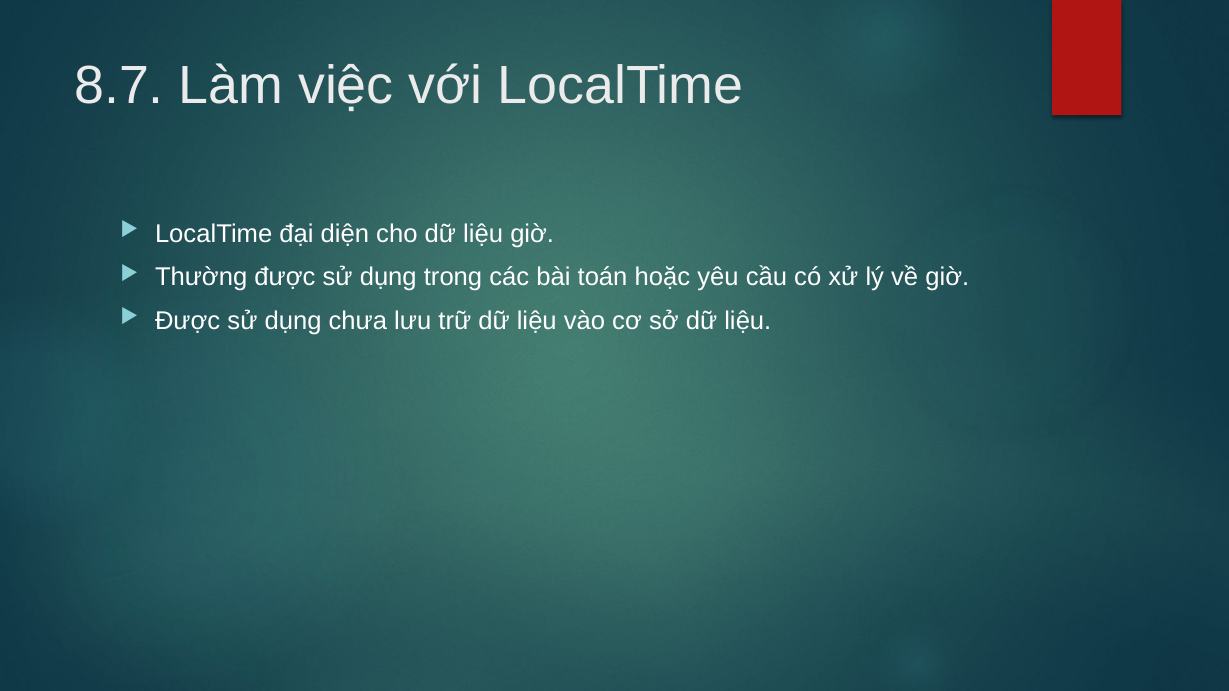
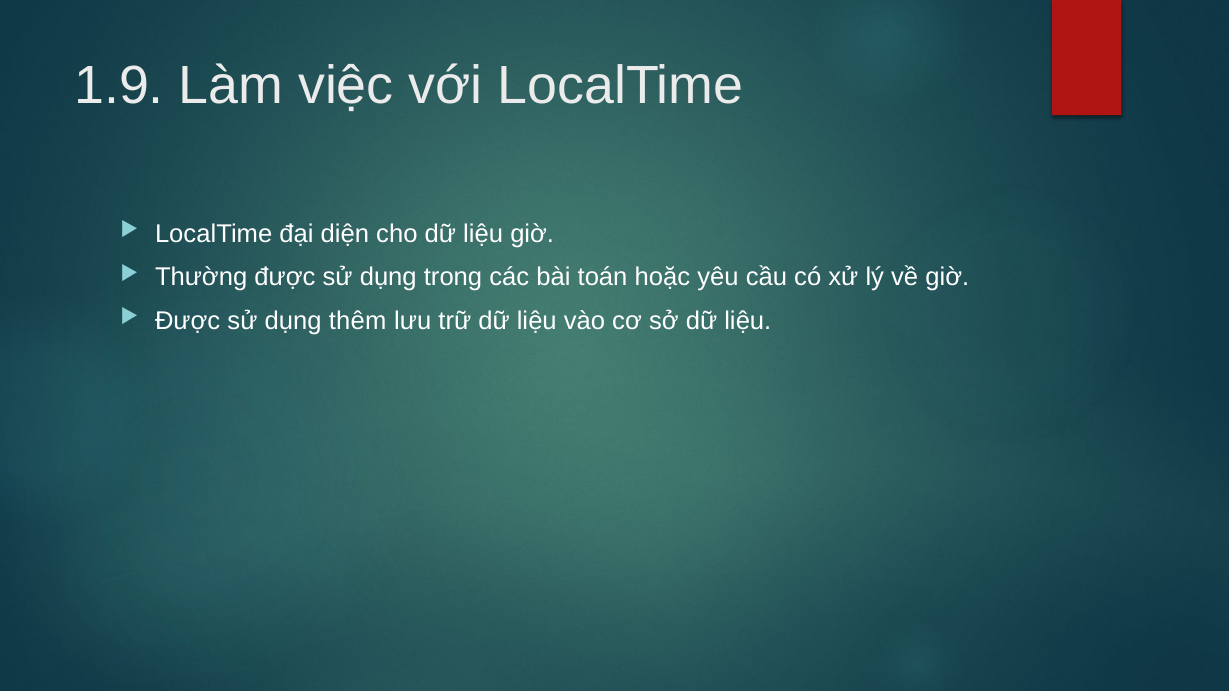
8.7: 8.7 -> 1.9 (119, 86)
chưa: chưa -> thêm (358, 321)
